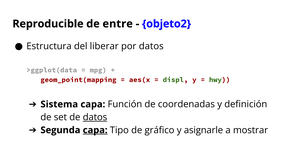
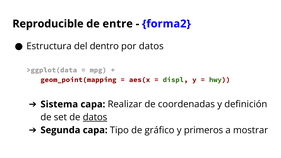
objeto2: objeto2 -> forma2 (166, 24)
liberar: liberar -> dentro (104, 46)
Función: Función -> Realizar (125, 104)
capa underline: present -> none (95, 130)
asignarle: asignarle -> primeros (204, 130)
